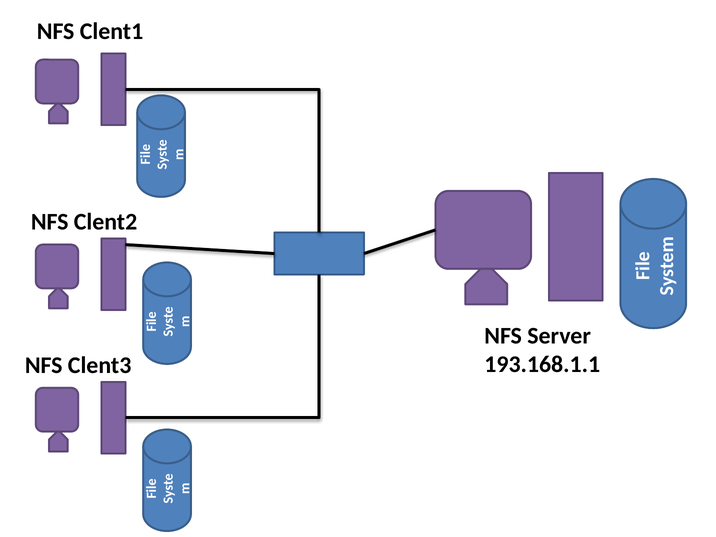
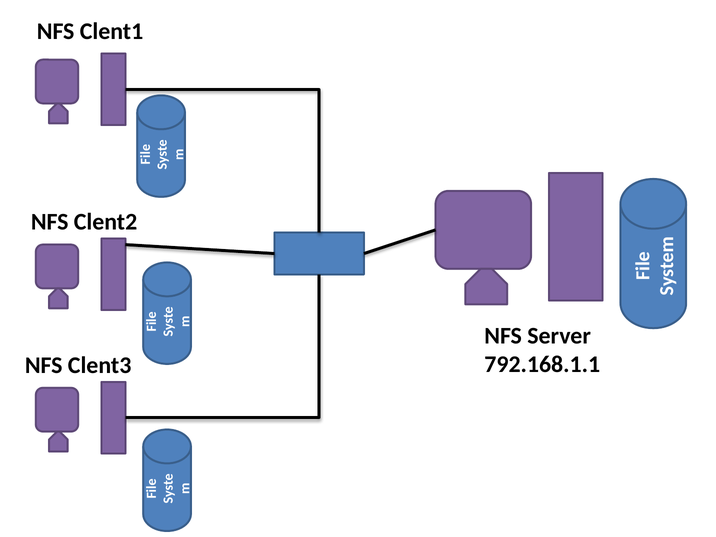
193.168.1.1: 193.168.1.1 -> 792.168.1.1 (542, 364)
